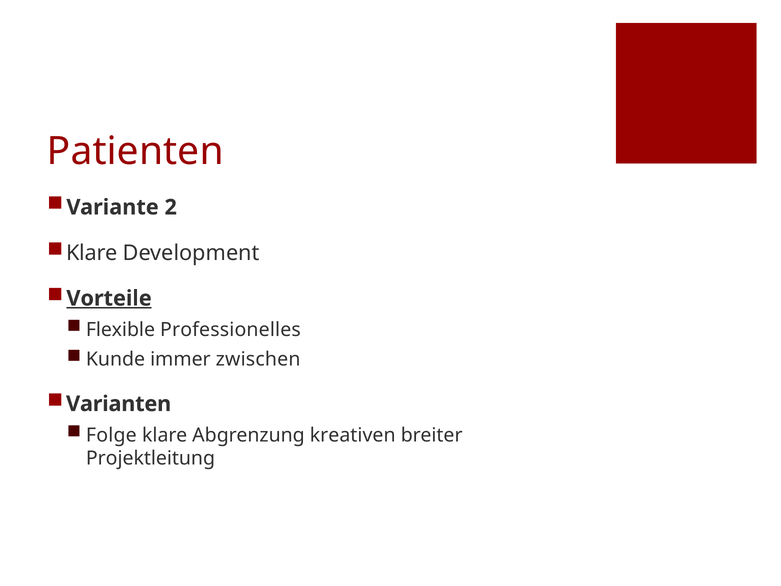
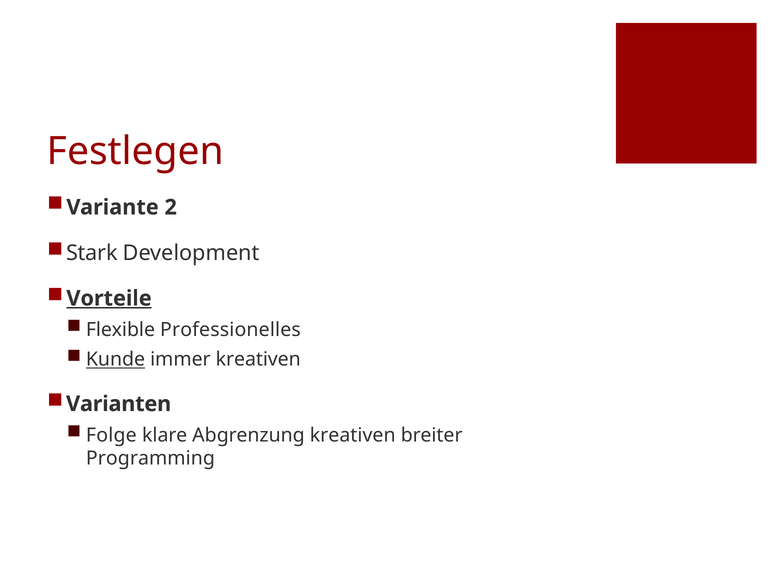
Patienten: Patienten -> Festlegen (135, 151)
Klare: Klare -> Stark (92, 253)
Kunde underline: none -> present (115, 359)
immer zwischen: zwischen -> kreativen (258, 359)
Projektleitung: Projektleitung -> Programming (150, 458)
